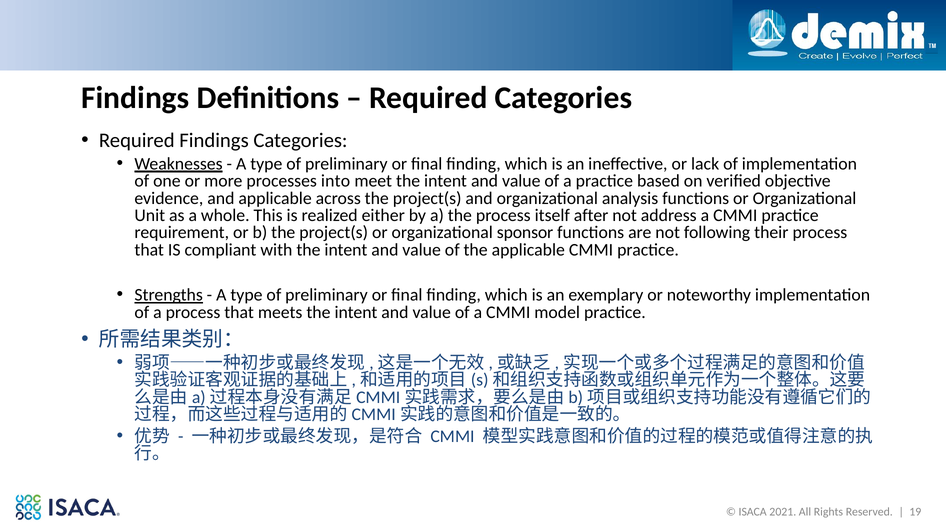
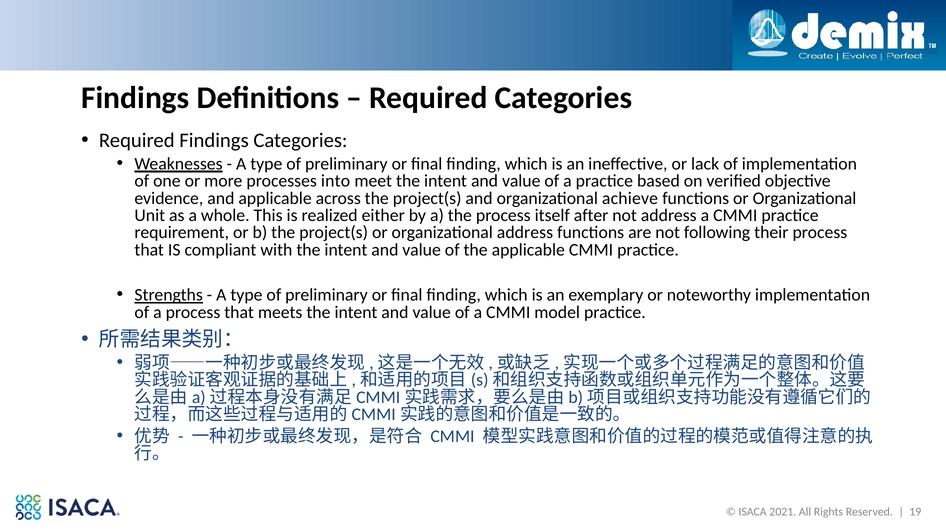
analysis: analysis -> achieve (630, 198)
organizational sponsor: sponsor -> address (525, 233)
